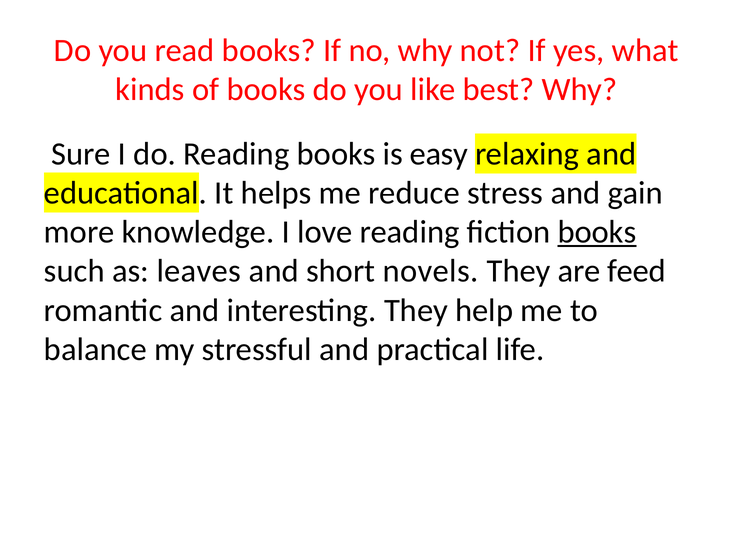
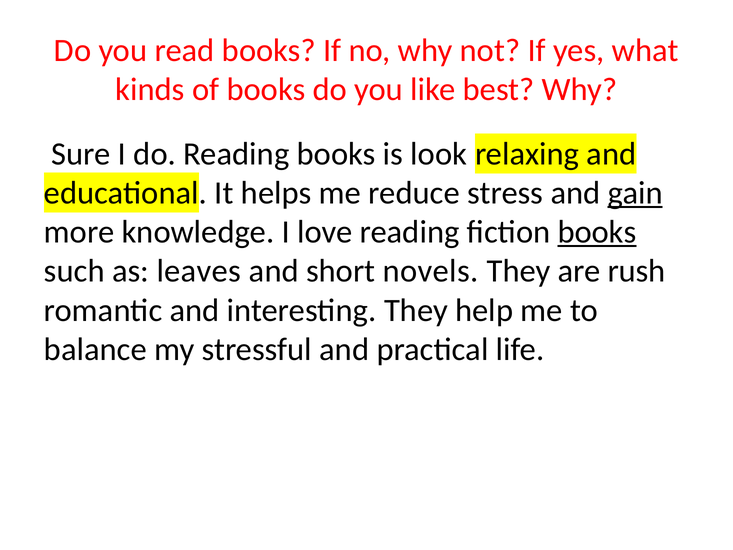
easy: easy -> look (439, 154)
gain underline: none -> present (635, 193)
feed: feed -> rush (637, 271)
